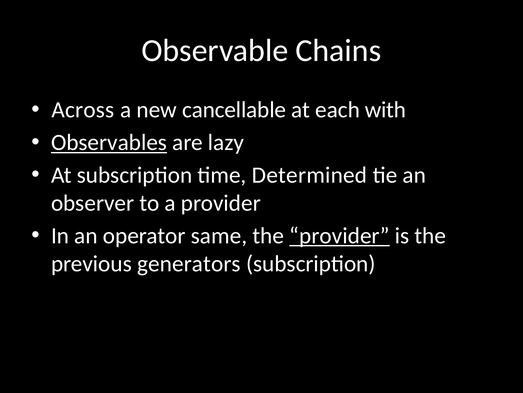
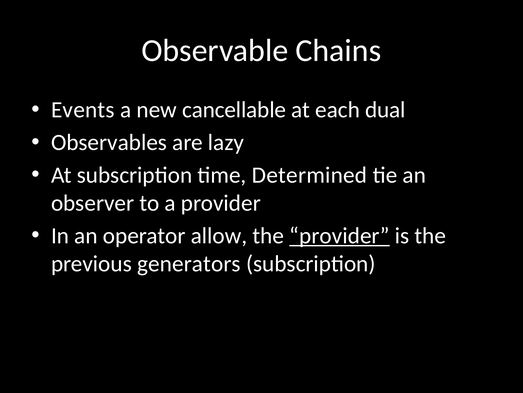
Across: Across -> Events (83, 110)
with: with -> dual (385, 110)
Observables underline: present -> none (109, 142)
same: same -> allow (219, 235)
